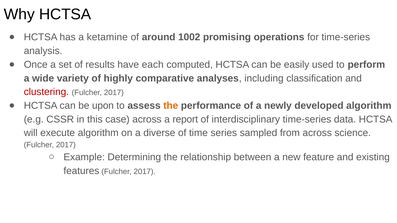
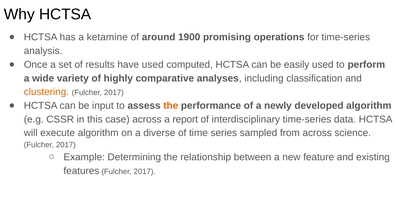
1002: 1002 -> 1900 (189, 37)
have each: each -> used (153, 65)
clustering colour: red -> orange (46, 92)
upon: upon -> input (103, 106)
